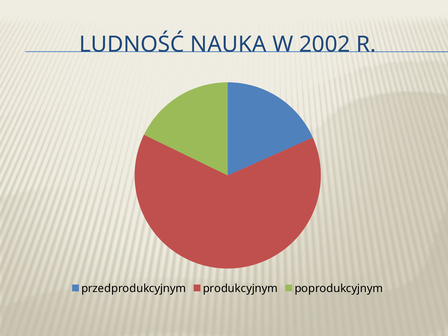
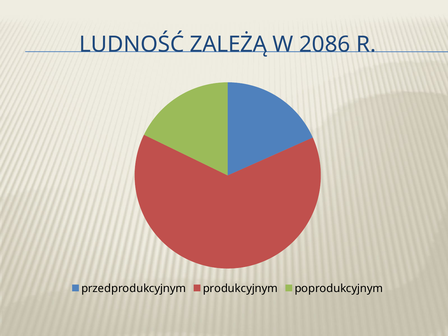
NAUKA: NAUKA -> ZALEŻĄ (229, 44)
2002: 2002 -> 2086 (325, 44)
